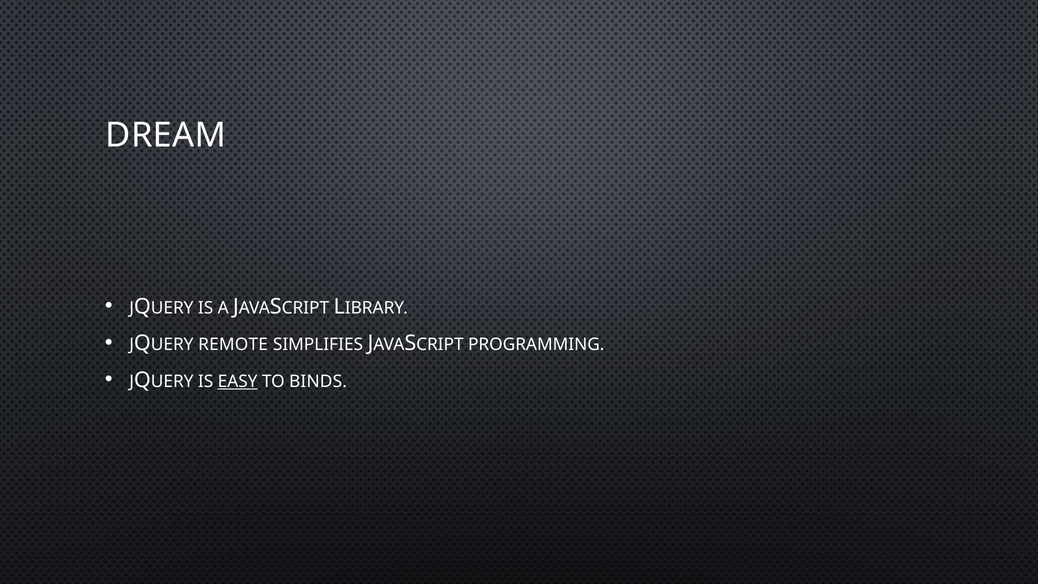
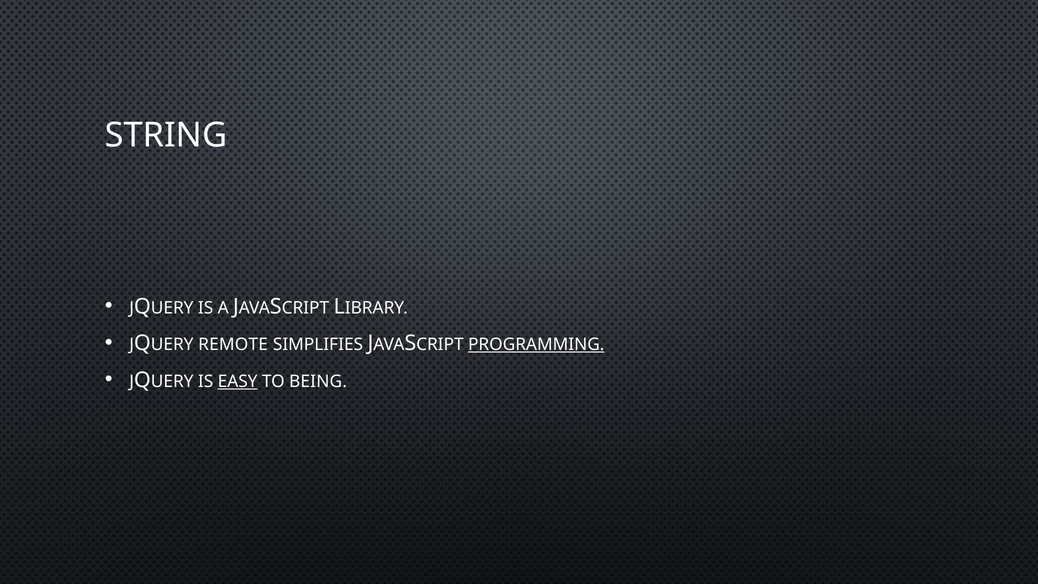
DREAM: DREAM -> STRING (166, 135)
PROGRAMMING underline: none -> present (536, 345)
BINDS: BINDS -> BEING (318, 381)
